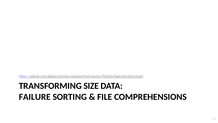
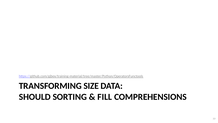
FAILURE: FAILURE -> SHOULD (35, 97)
FILE: FILE -> FILL (105, 97)
